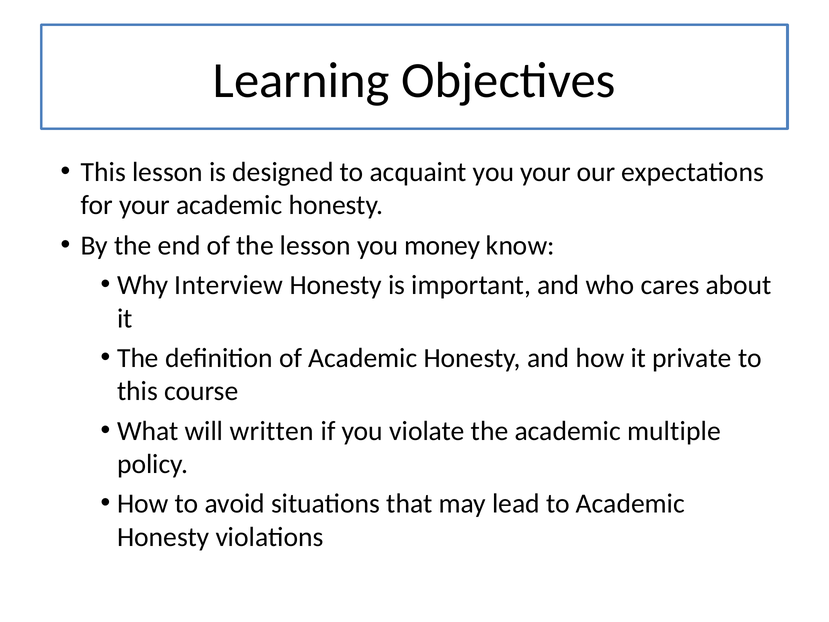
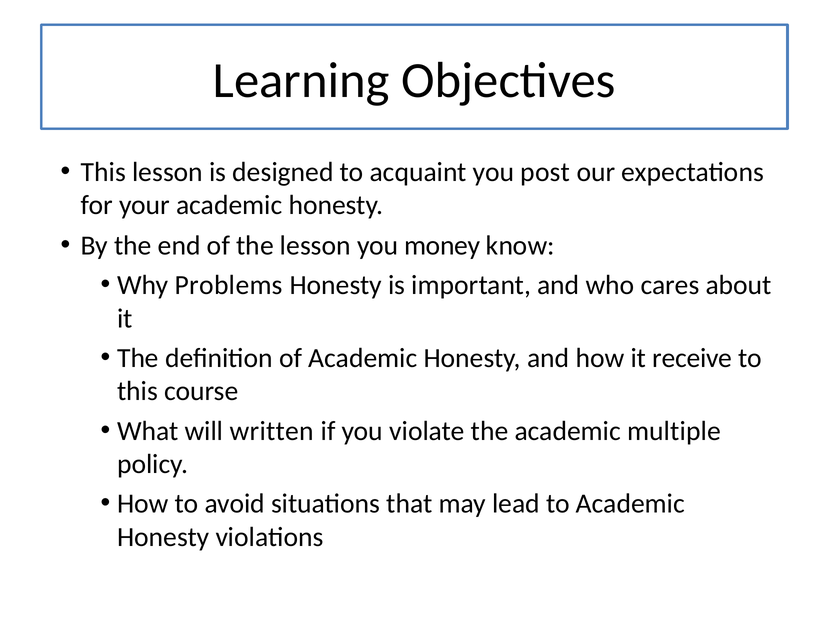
you your: your -> post (545, 172)
Interview: Interview -> Problems (229, 285)
private: private -> receive (692, 358)
